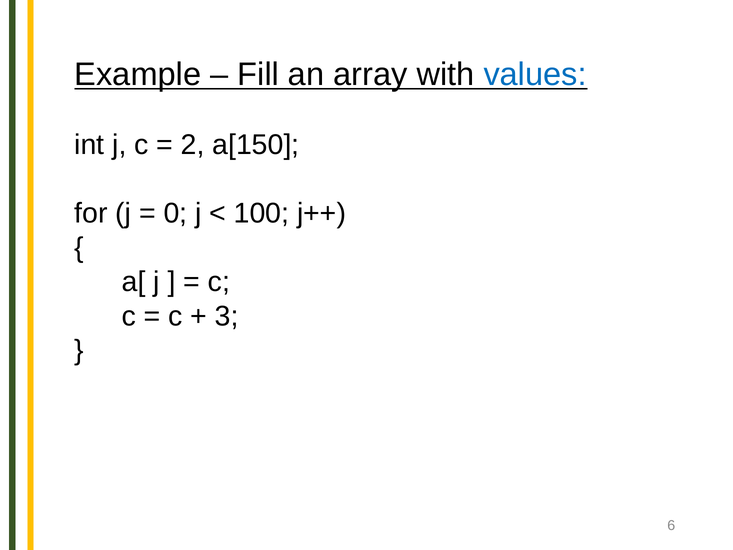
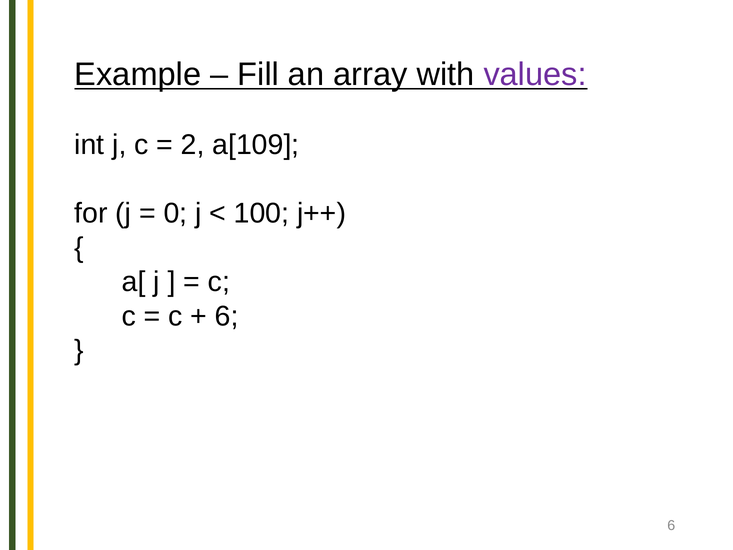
values colour: blue -> purple (535, 74)
a[150: a[150 -> a[109 (256, 145)
3: 3 -> 6 (227, 316)
